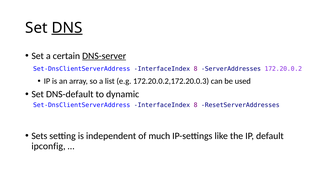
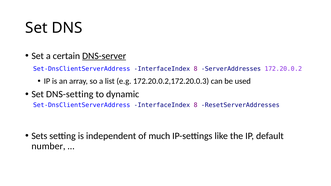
DNS underline: present -> none (67, 28)
DNS-default: DNS-default -> DNS-setting (70, 94)
ipconfig: ipconfig -> number (48, 146)
